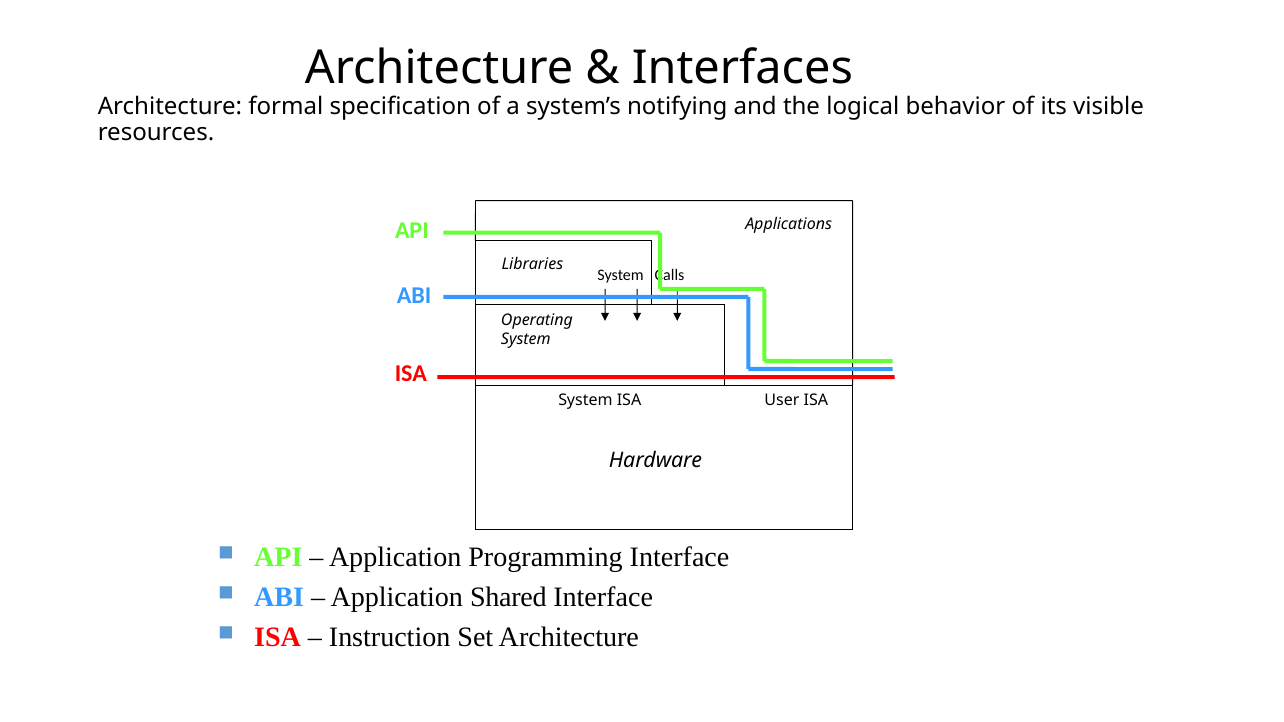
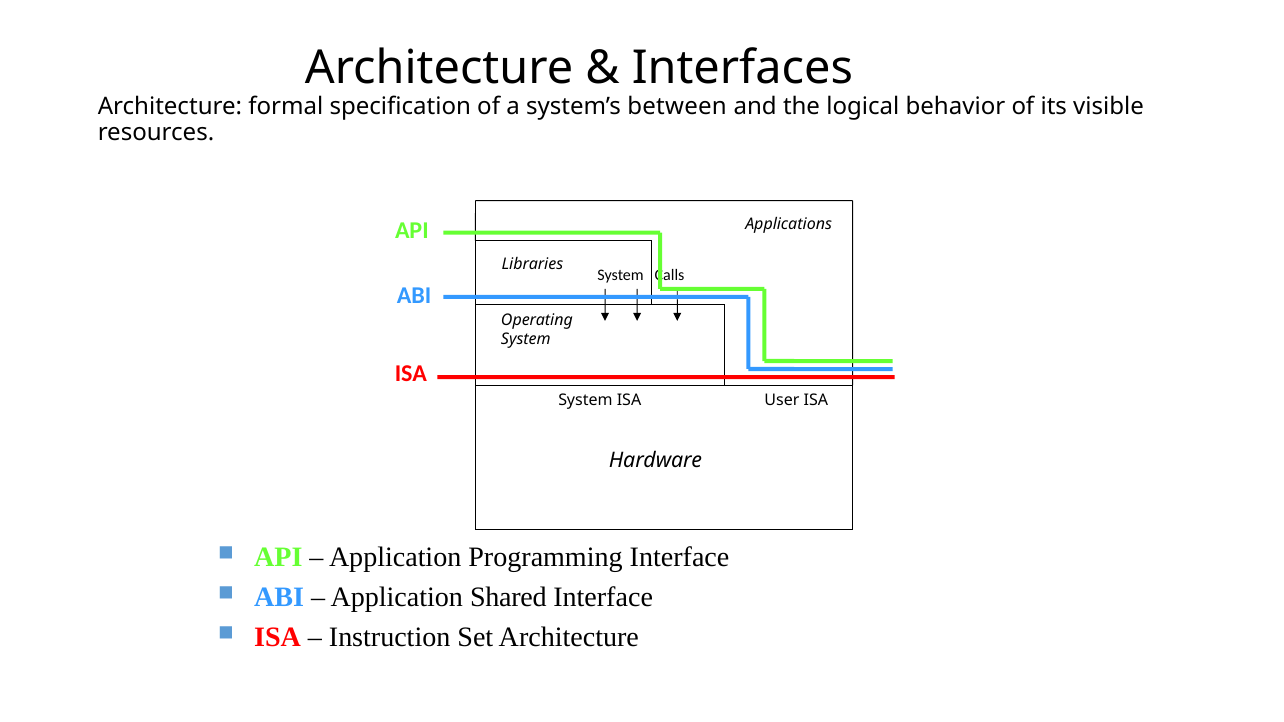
notifying: notifying -> between (677, 107)
